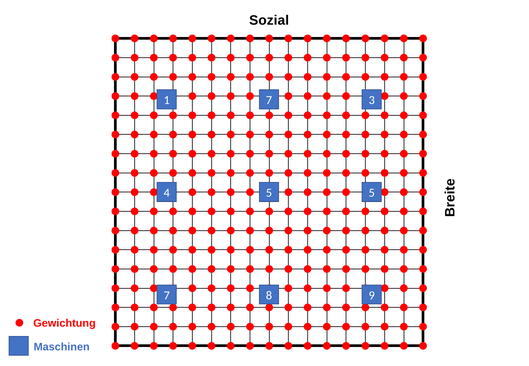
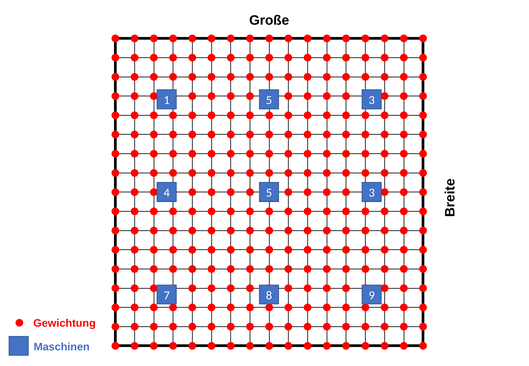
Sozial: Sozial -> Große (269, 20)
1 7: 7 -> 5 (269, 100)
5: 5 -> 3 (372, 193)
